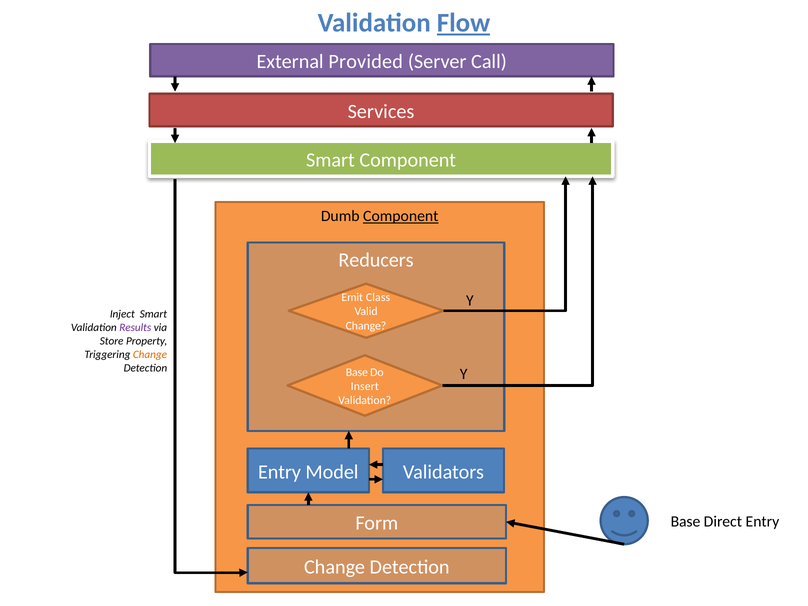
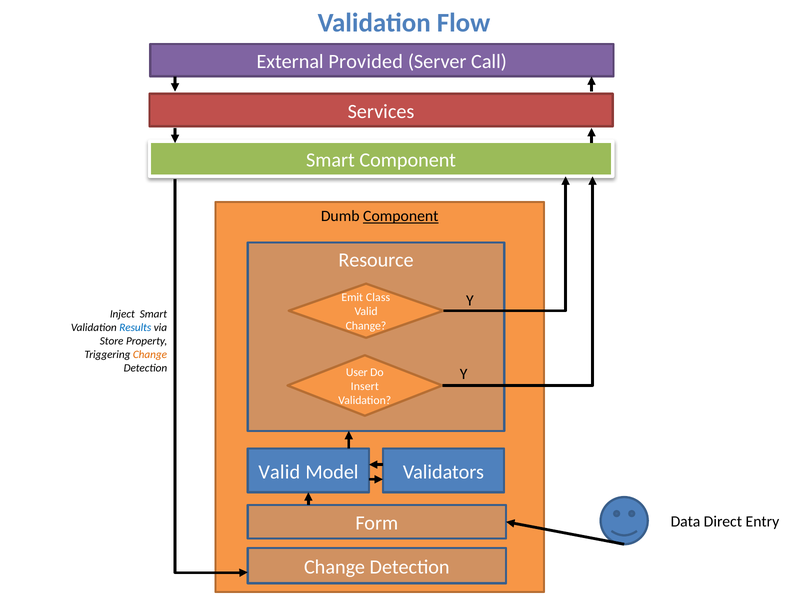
Flow underline: present -> none (464, 23)
Reducers: Reducers -> Resource (376, 260)
Results colour: purple -> blue (135, 327)
Base: Base -> User (357, 372)
Entry: Entry -> Valid (279, 472)
Form Base: Base -> Data (685, 522)
